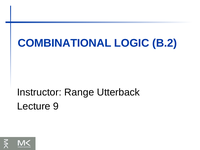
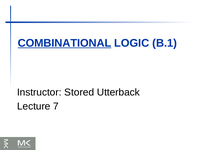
COMBINATIONAL underline: none -> present (65, 43)
B.2: B.2 -> B.1 (165, 43)
Range: Range -> Stored (79, 92)
9: 9 -> 7 (56, 106)
